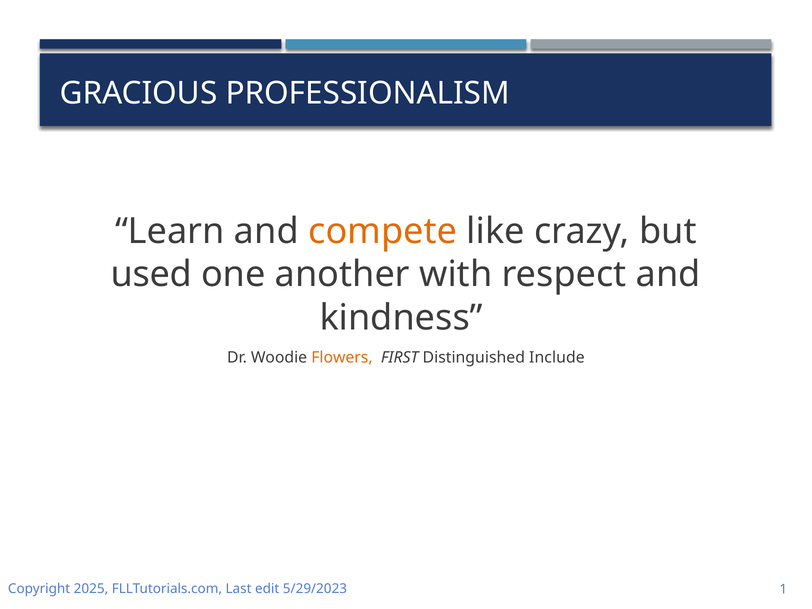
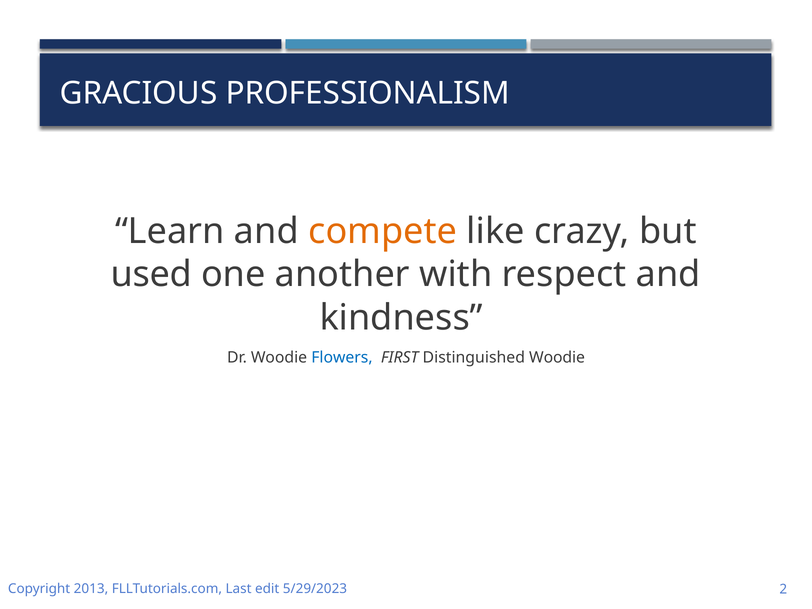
Flowers colour: orange -> blue (342, 358)
Distinguished Include: Include -> Woodie (557, 358)
2025: 2025 -> 2013 (91, 589)
1: 1 -> 2 (783, 589)
